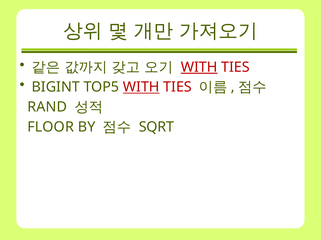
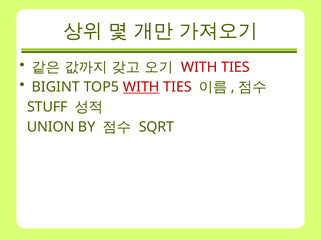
WITH underline: present -> none (199, 67)
RAND: RAND -> STUFF (47, 107)
FLOOR: FLOOR -> UNION (51, 127)
